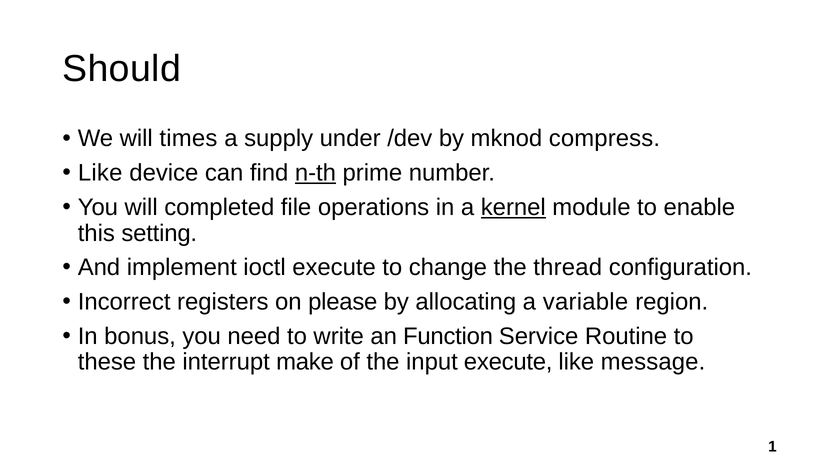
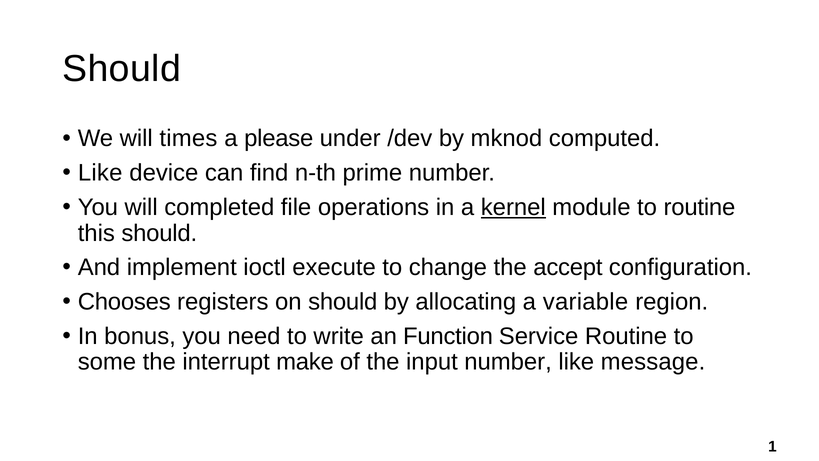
supply: supply -> please (279, 138)
compress: compress -> computed (604, 138)
n-th underline: present -> none (315, 173)
to enable: enable -> routine (699, 207)
this setting: setting -> should (159, 233)
thread: thread -> accept (568, 267)
Incorrect: Incorrect -> Chooses (124, 302)
on please: please -> should (343, 302)
these: these -> some (107, 362)
input execute: execute -> number (508, 362)
